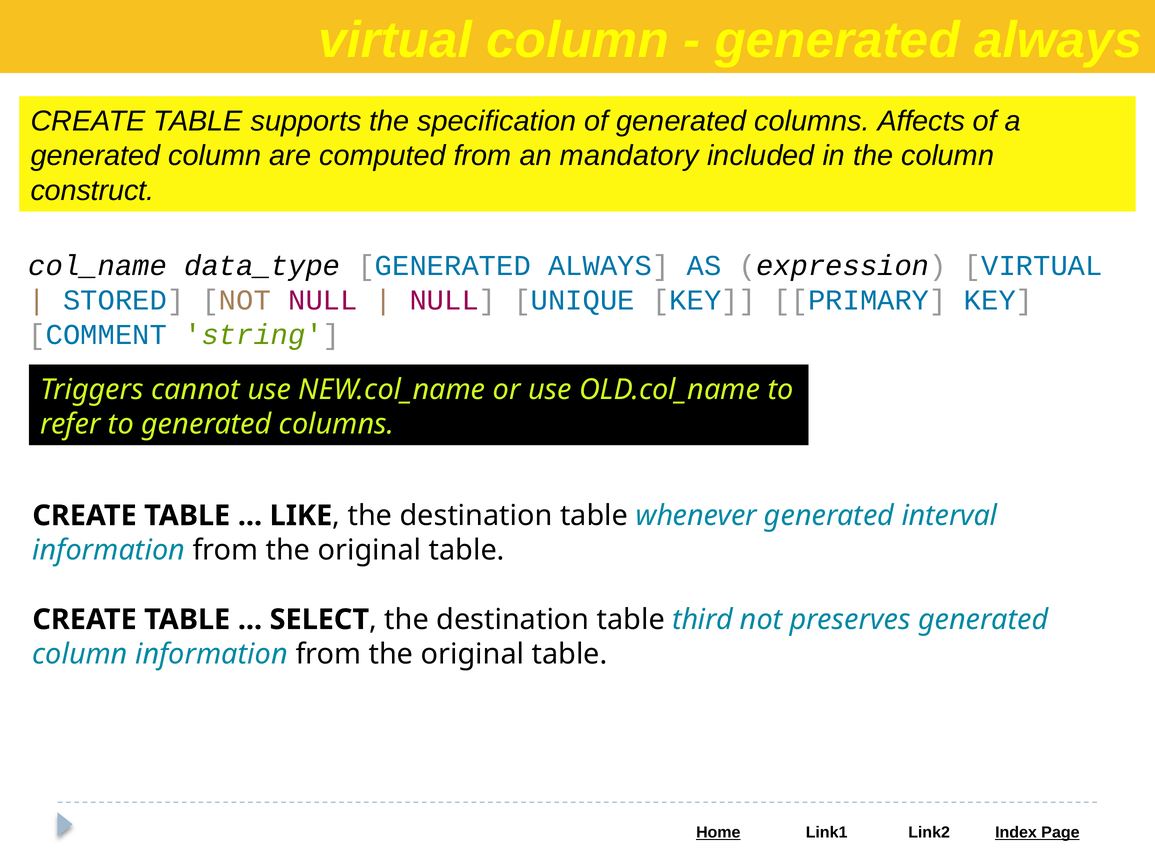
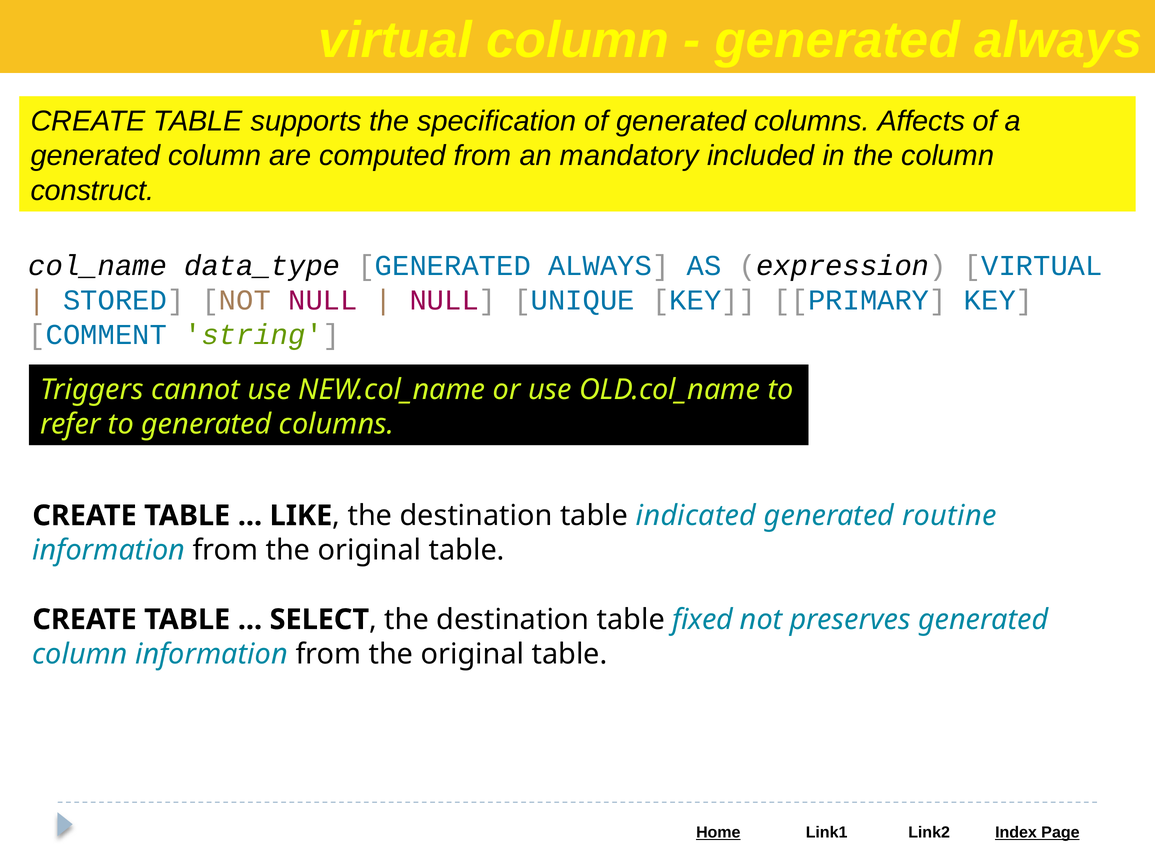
whenever: whenever -> indicated (696, 516)
interval: interval -> routine (949, 516)
third: third -> fixed (703, 620)
